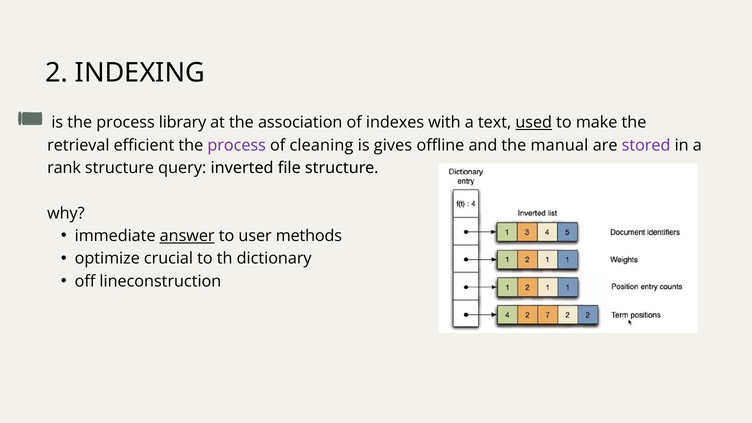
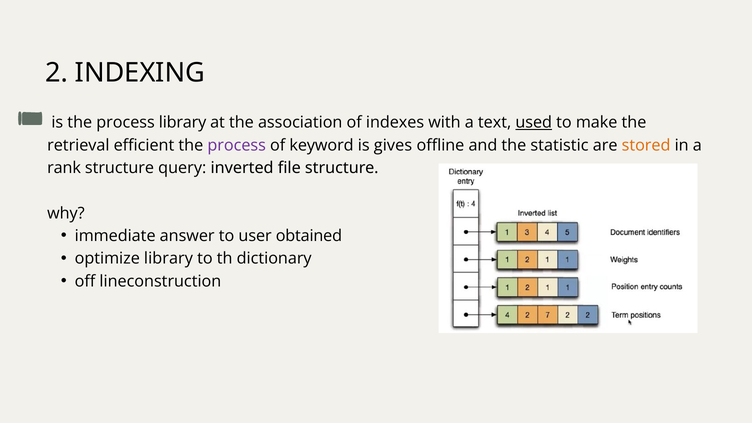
cleaning: cleaning -> keyword (322, 145)
manual: manual -> statistic (559, 145)
stored colour: purple -> orange (646, 145)
answer underline: present -> none (187, 236)
methods: methods -> obtained (309, 236)
optimize crucial: crucial -> library (168, 259)
